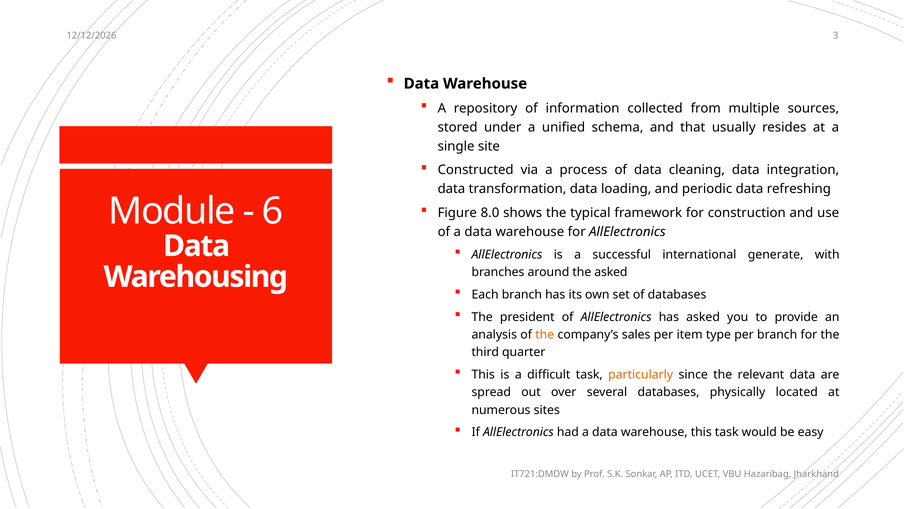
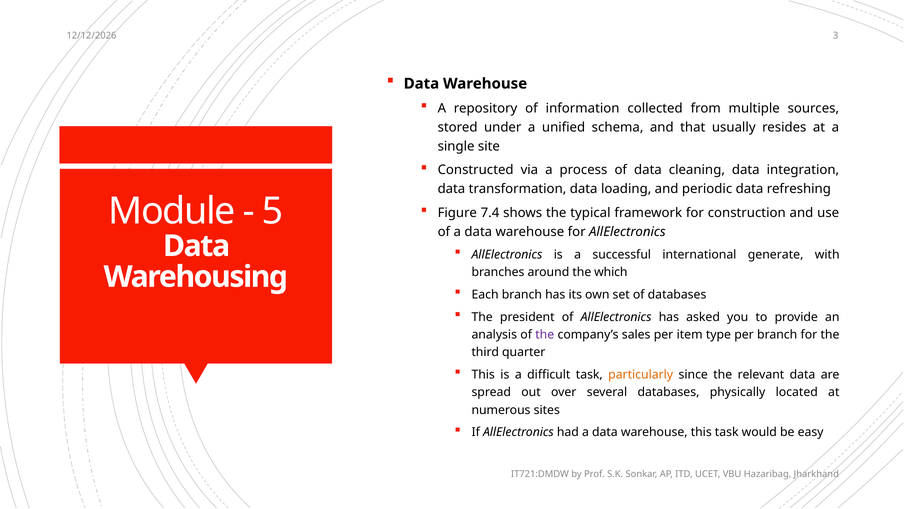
6: 6 -> 5 (273, 211)
8.0: 8.0 -> 7.4 (490, 213)
the asked: asked -> which (611, 272)
the colour: orange -> purple (545, 335)
